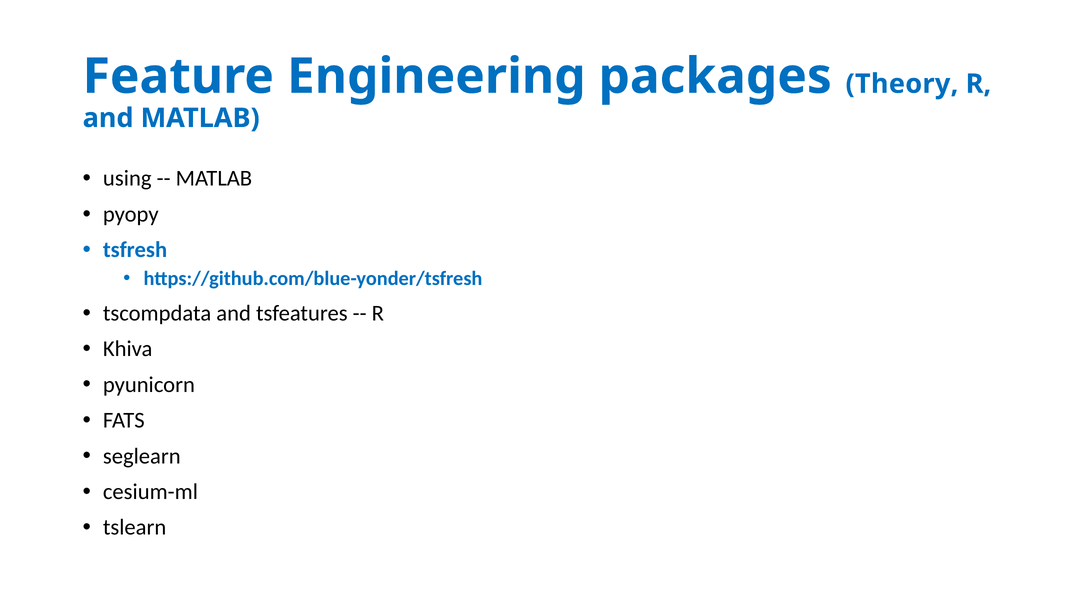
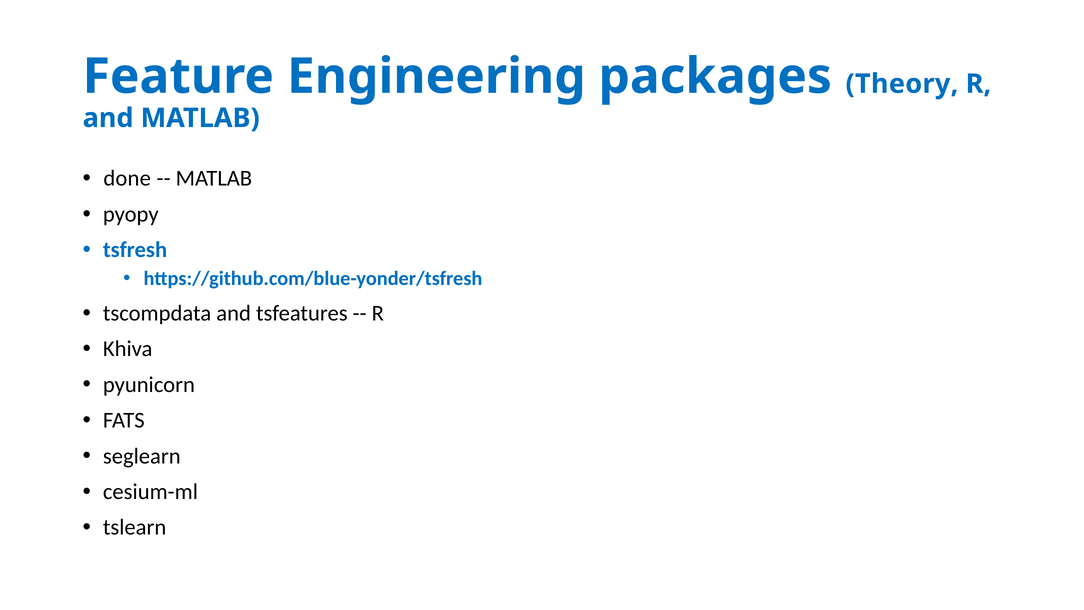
using: using -> done (127, 178)
